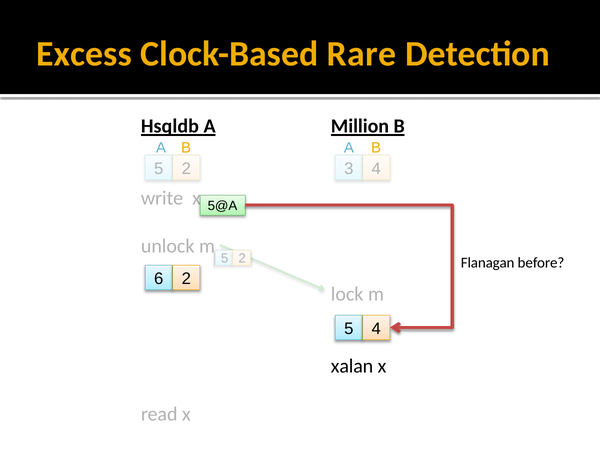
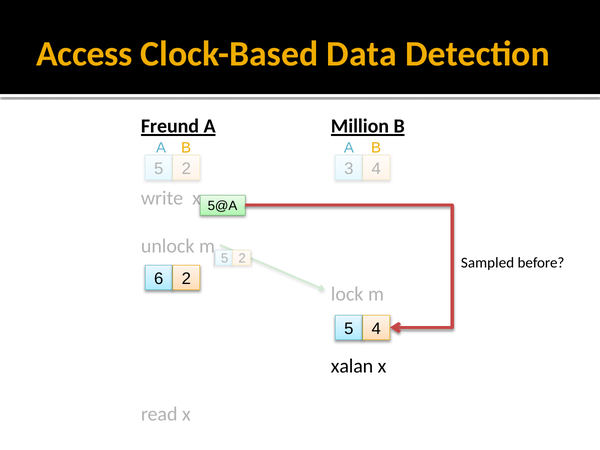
Excess: Excess -> Access (84, 54)
Rare: Rare -> Data (362, 54)
Hsqldb: Hsqldb -> Freund (170, 126)
Flanagan: Flanagan -> Sampled (488, 263)
